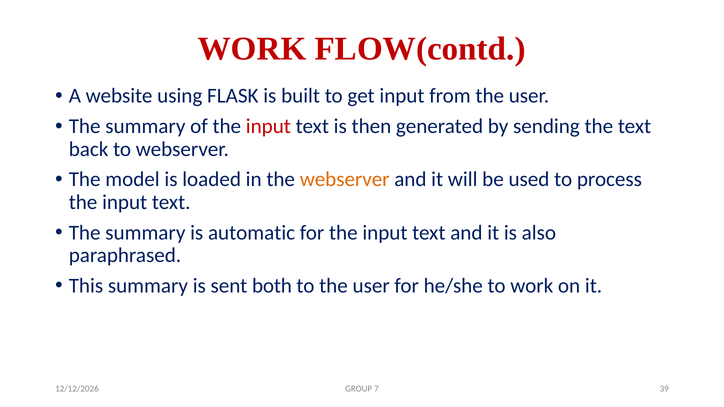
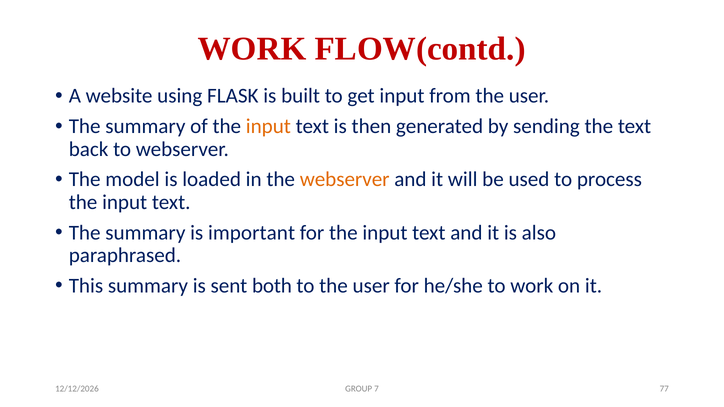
input colour: red -> orange (268, 126)
automatic: automatic -> important (252, 233)
39: 39 -> 77 (664, 389)
